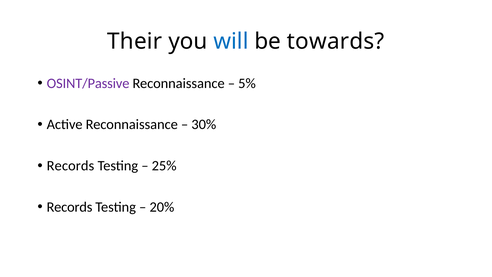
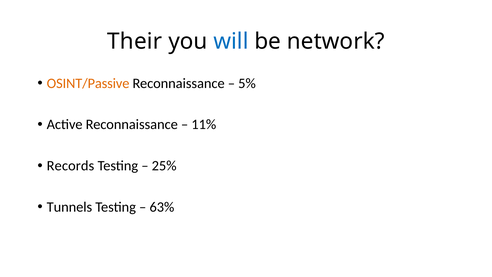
towards: towards -> network (336, 41)
OSINT/Passive colour: purple -> orange (88, 83)
30%: 30% -> 11% (204, 124)
Records: Records -> Tunnels (69, 207)
20%: 20% -> 63% (162, 207)
